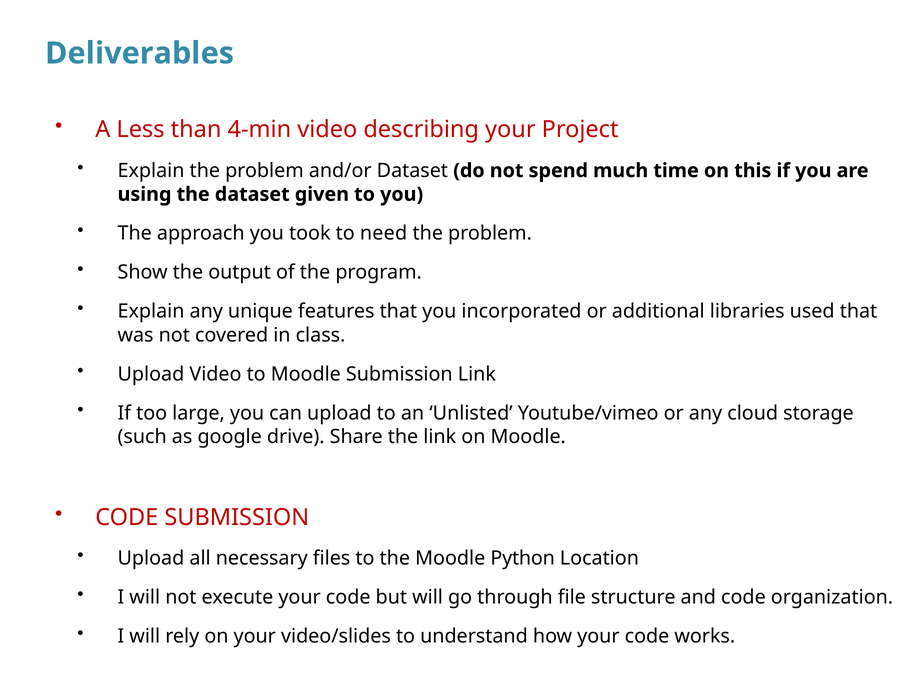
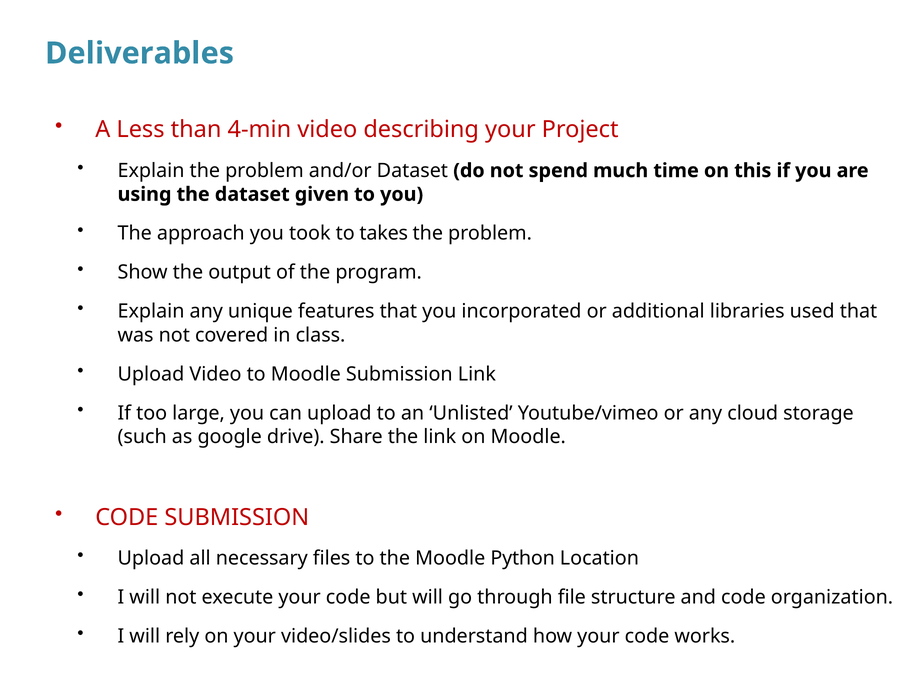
need: need -> takes (384, 233)
